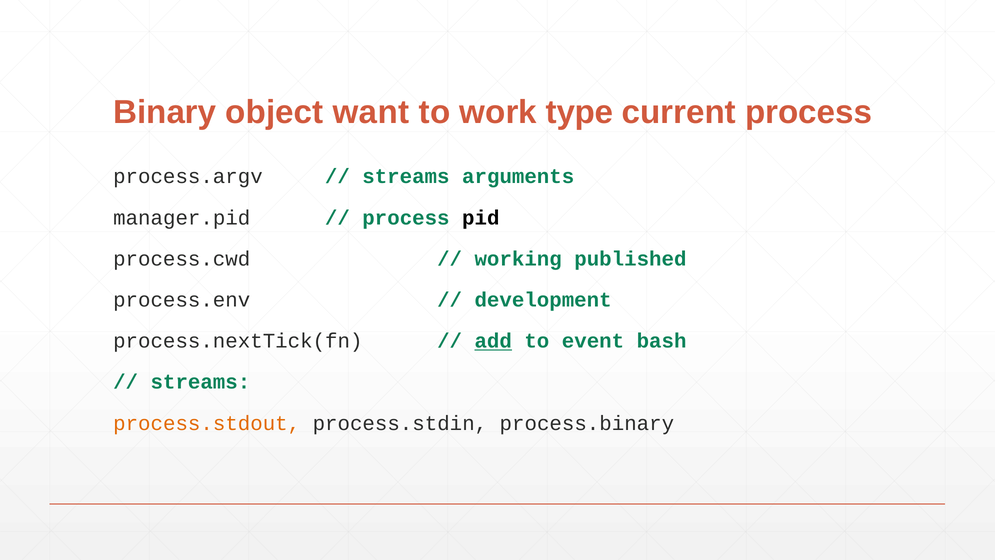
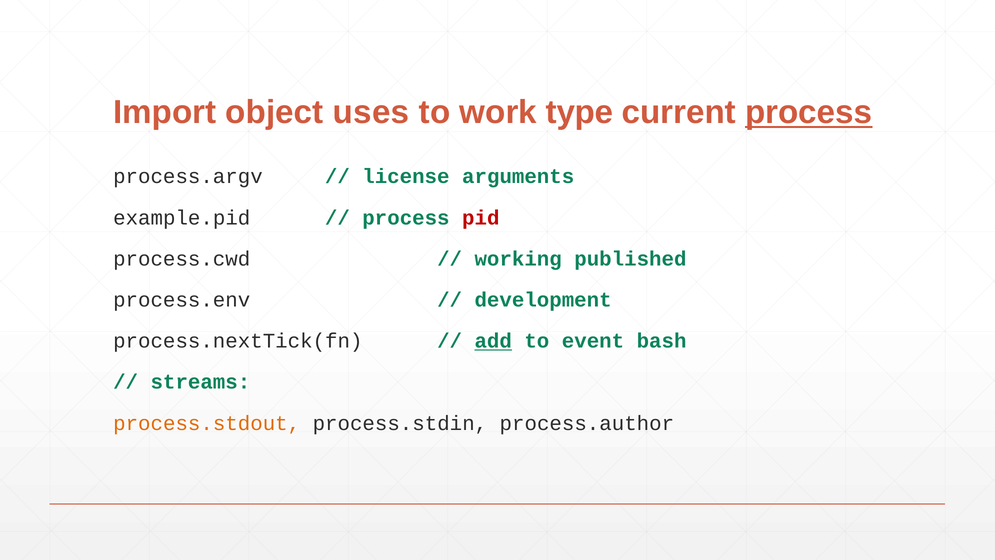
Binary: Binary -> Import (165, 112)
want: want -> uses (371, 112)
process underline: none -> present (809, 112)
streams: streams -> license (406, 177)
manager.pid: manager.pid -> example.pid (182, 218)
pid colour: black -> red (481, 218)
process.binary: process.binary -> process.author (587, 423)
